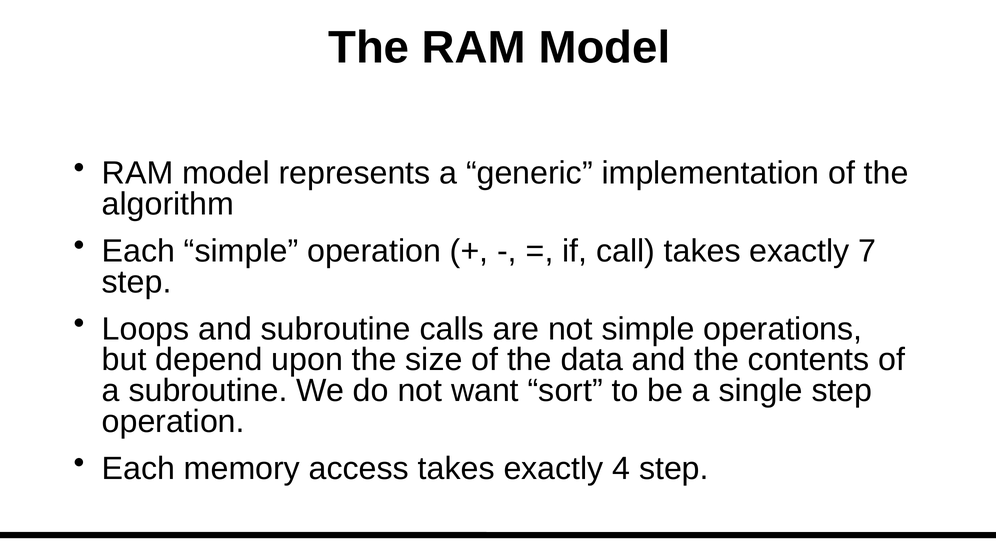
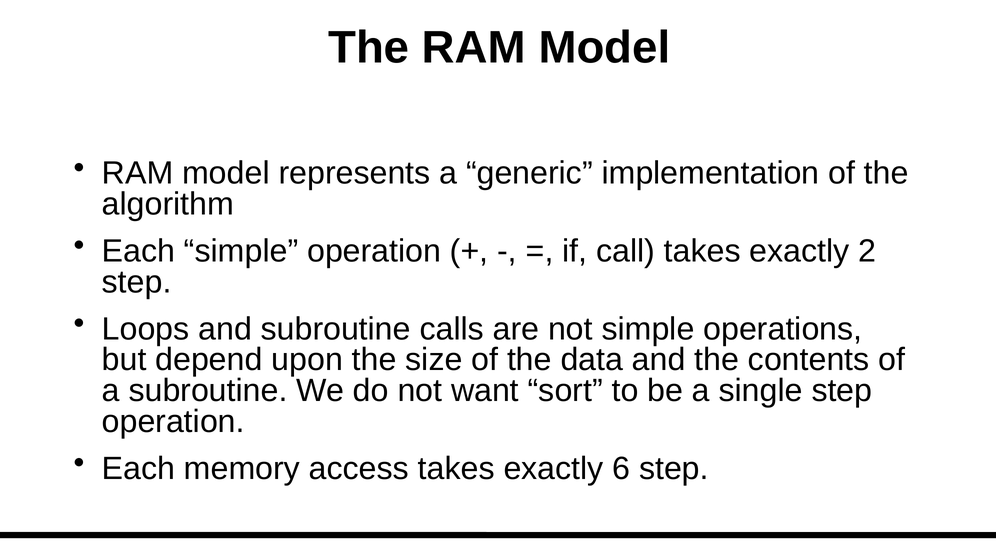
7: 7 -> 2 (867, 251)
4: 4 -> 6 (621, 469)
